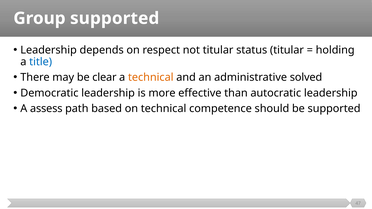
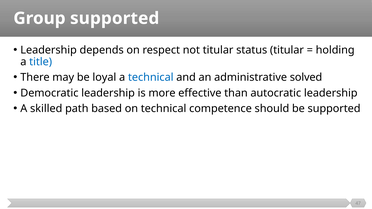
clear: clear -> loyal (104, 77)
technical colour: orange -> blue (151, 77)
assess: assess -> skilled (46, 109)
